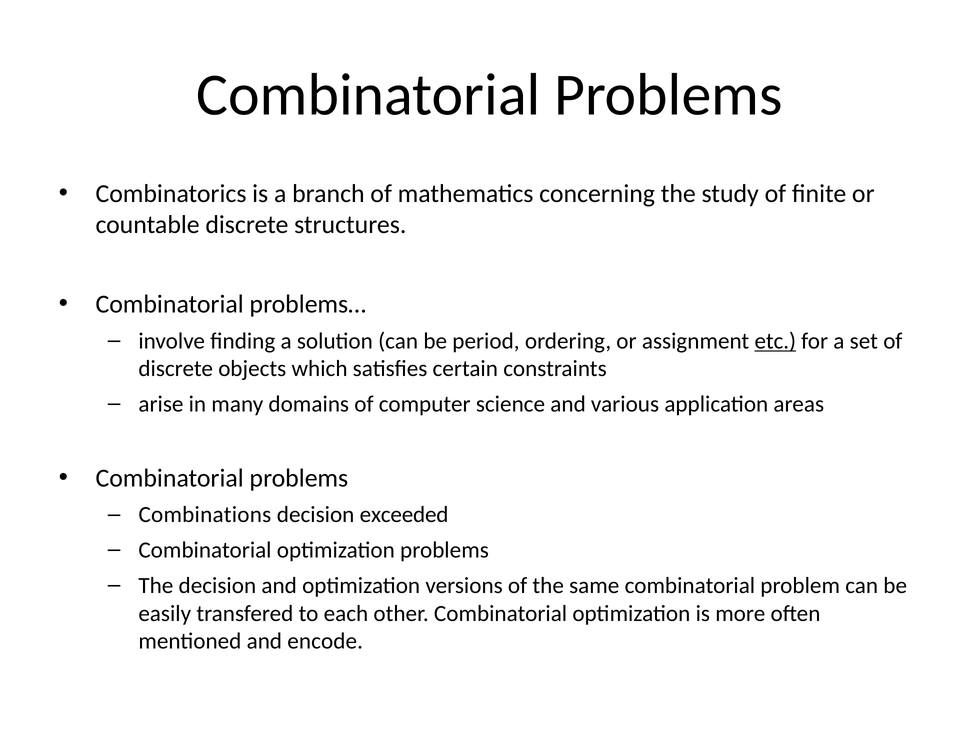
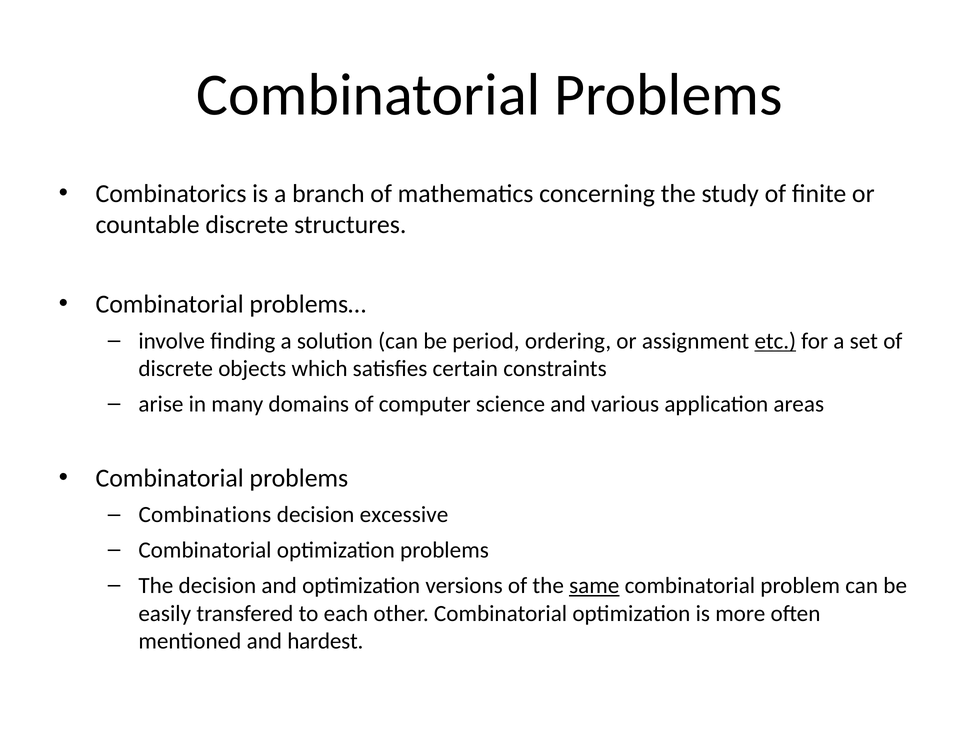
exceeded: exceeded -> excessive (404, 515)
same underline: none -> present (594, 586)
encode: encode -> hardest (325, 641)
